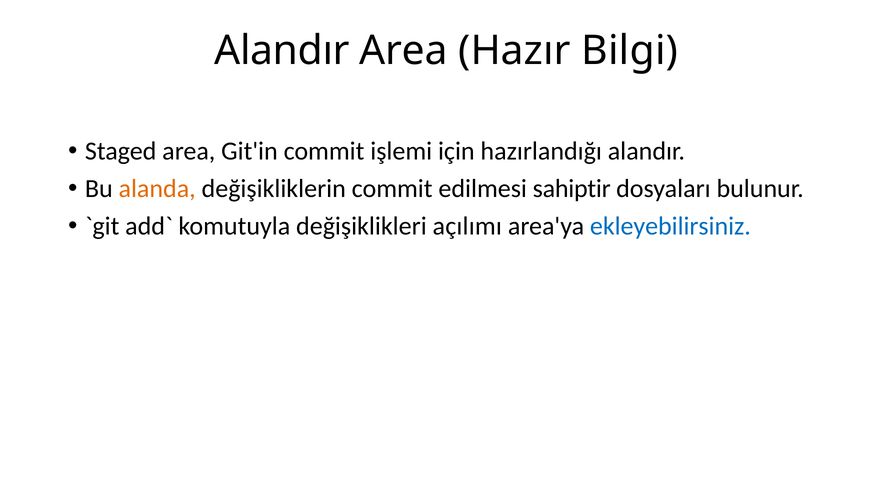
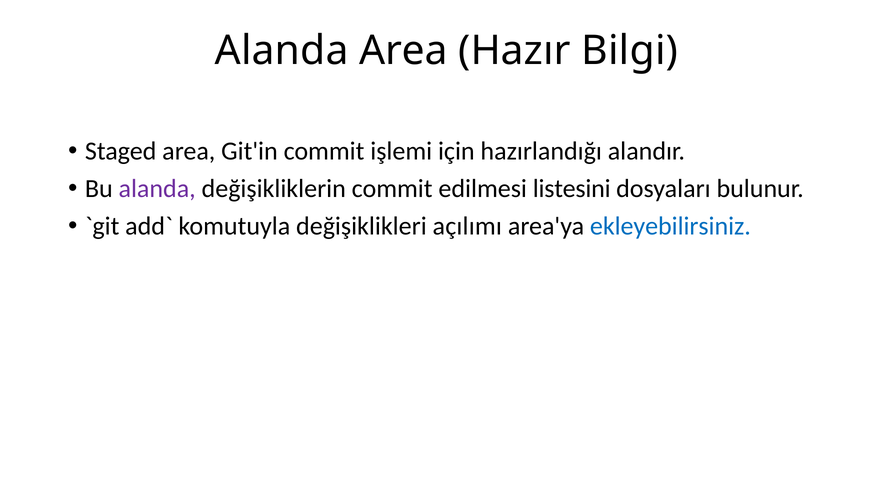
Alandır: Alandır -> Alanda (282, 51)
alanda colour: orange -> purple (157, 189)
sahiptir: sahiptir -> listesini (572, 189)
